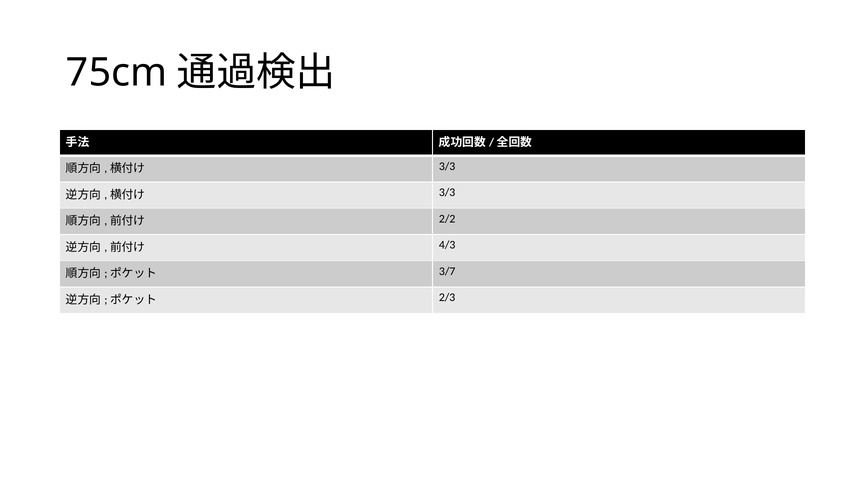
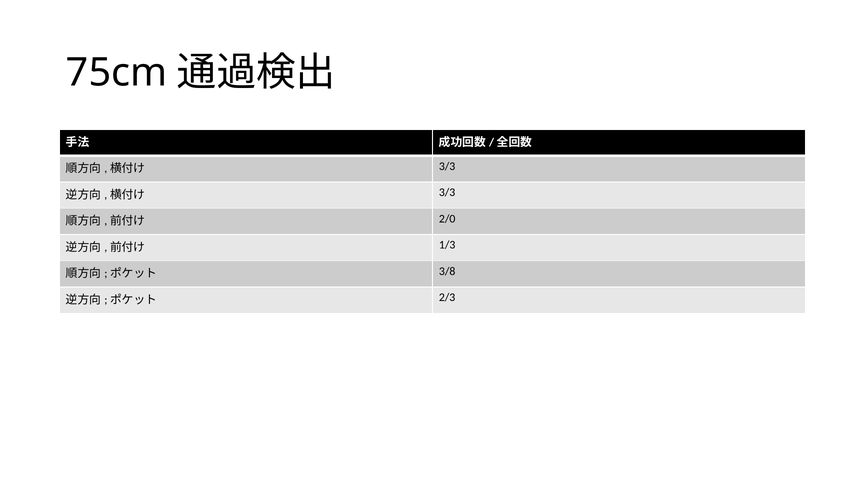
2/2: 2/2 -> 2/0 (447, 219)
4/3: 4/3 -> 1/3 (447, 245)
3/7: 3/7 -> 3/8 (447, 272)
